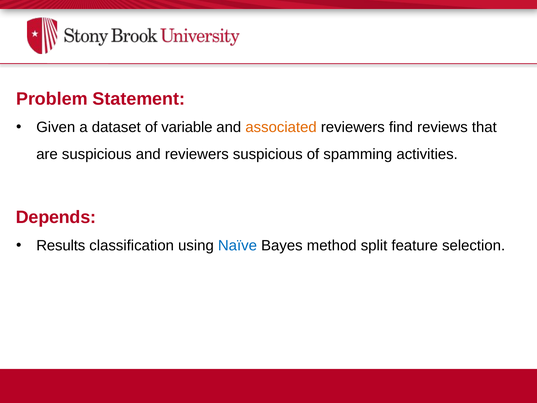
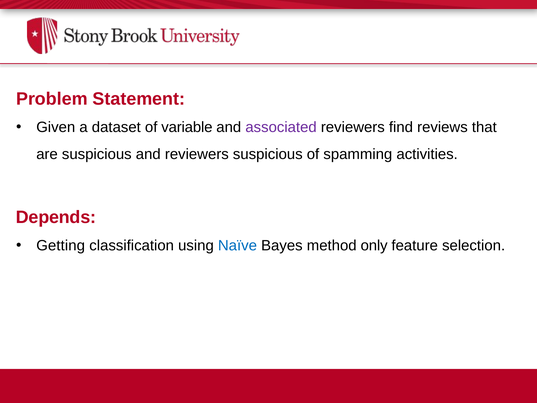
associated colour: orange -> purple (281, 127)
Results: Results -> Getting (61, 245)
split: split -> only (374, 245)
